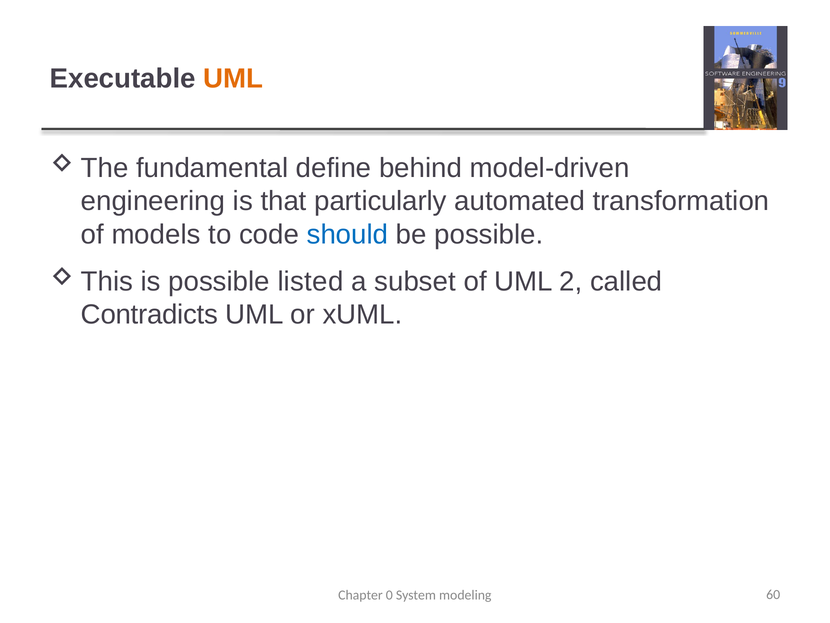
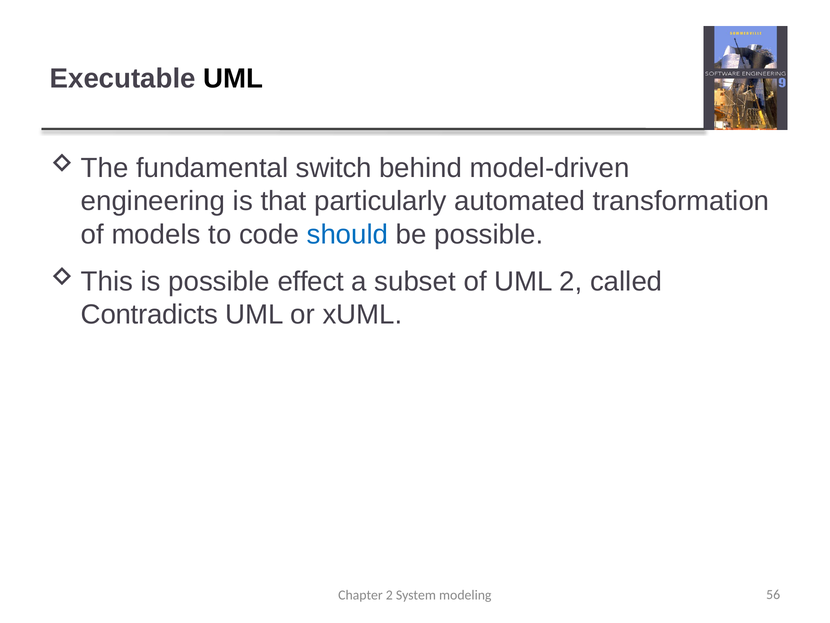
UML colour: orange -> black (233, 79)
define: define -> switch (334, 168)
listed: listed -> effect (311, 281)
Chapter 0: 0 -> 2 (389, 594)
60: 60 -> 56 (773, 594)
